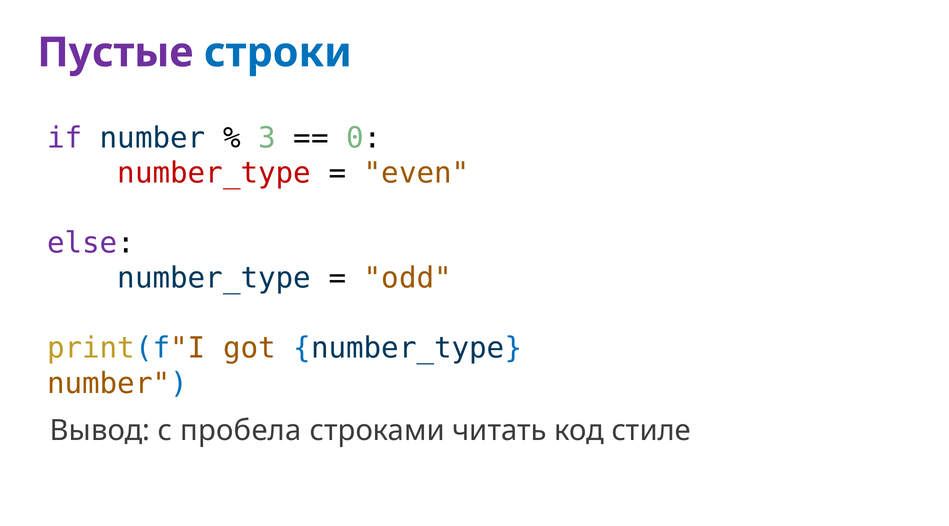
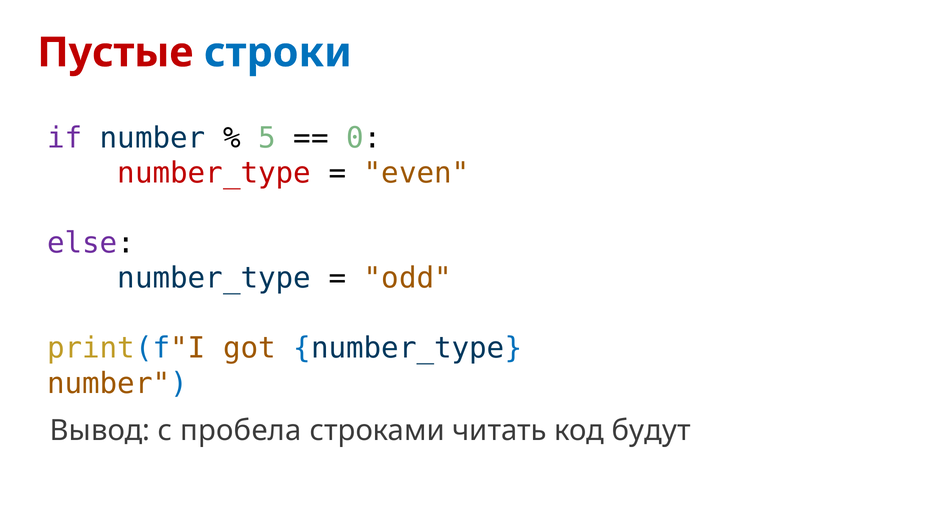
Пустые colour: purple -> red (115, 53)
3: 3 -> 5 (267, 138)
стиле: стиле -> будут (651, 431)
